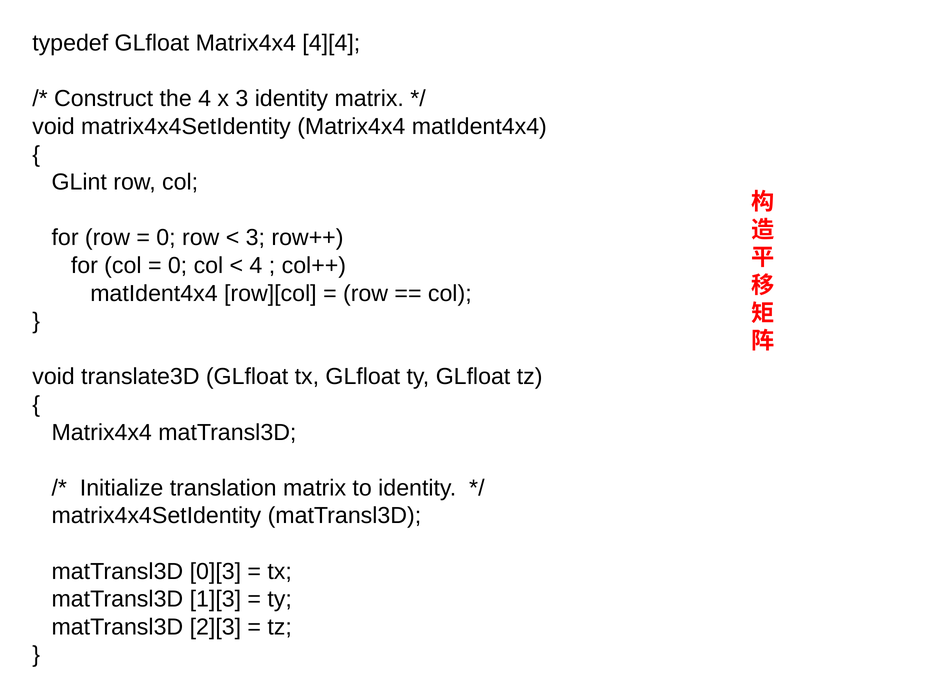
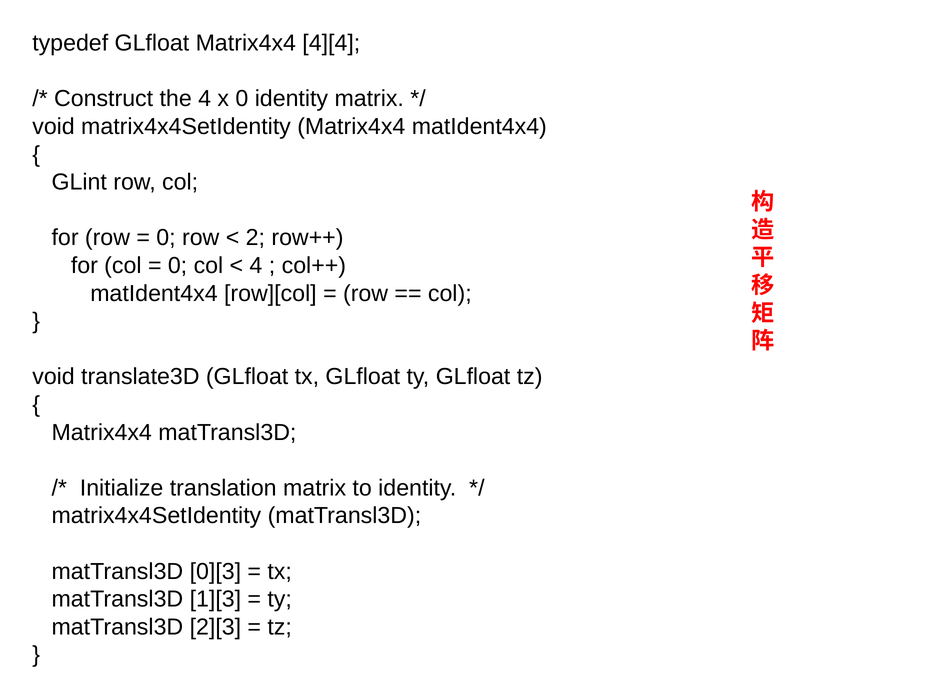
x 3: 3 -> 0 (242, 99)
3: 3 -> 2 (255, 238)
